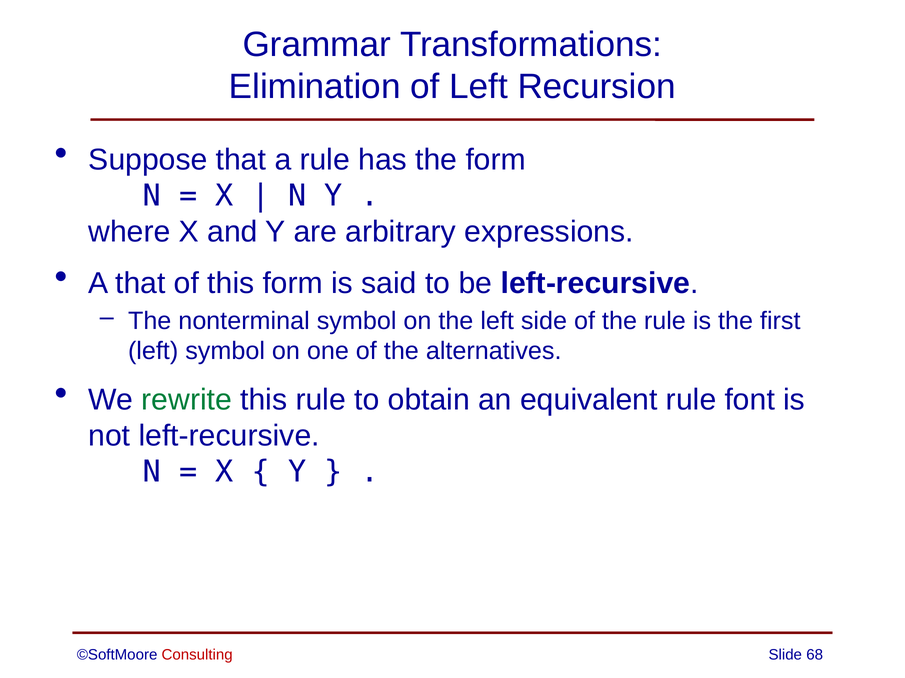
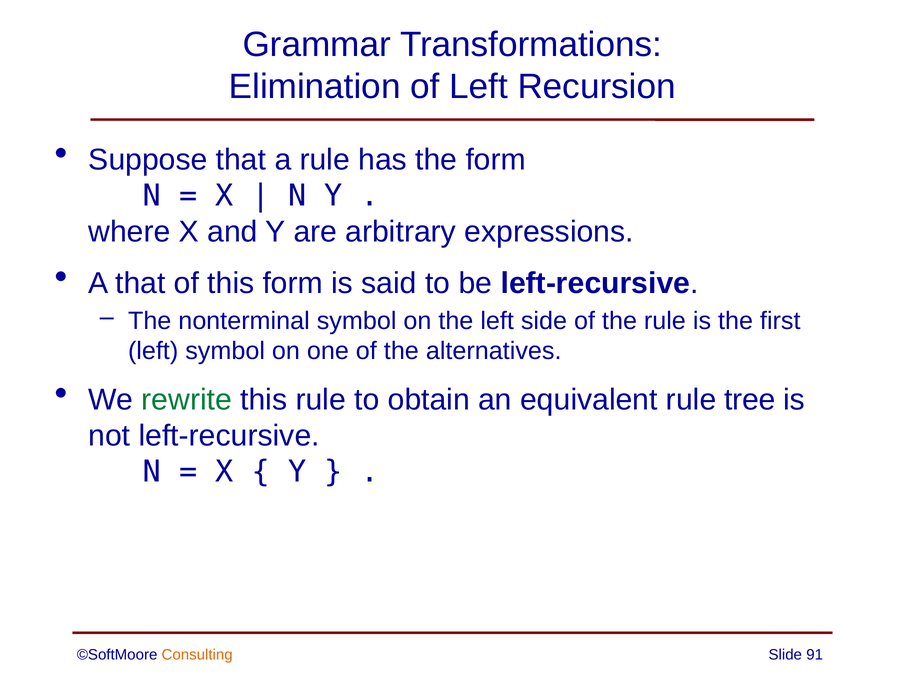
font: font -> tree (750, 400)
Consulting colour: red -> orange (197, 656)
68: 68 -> 91 (815, 656)
